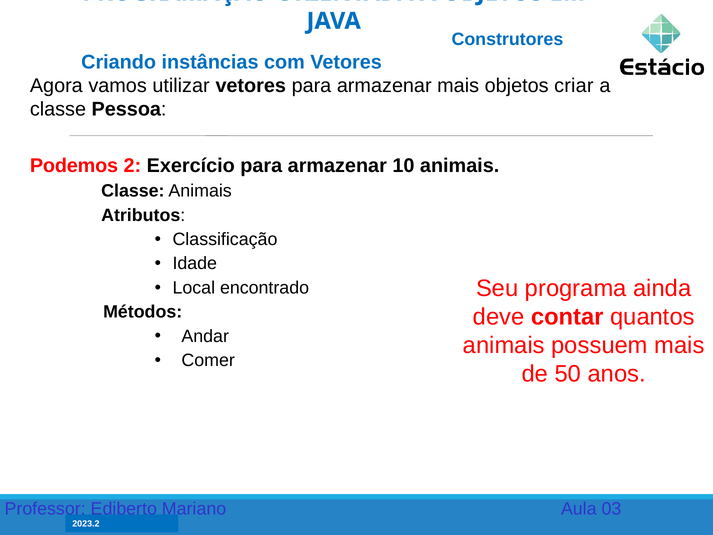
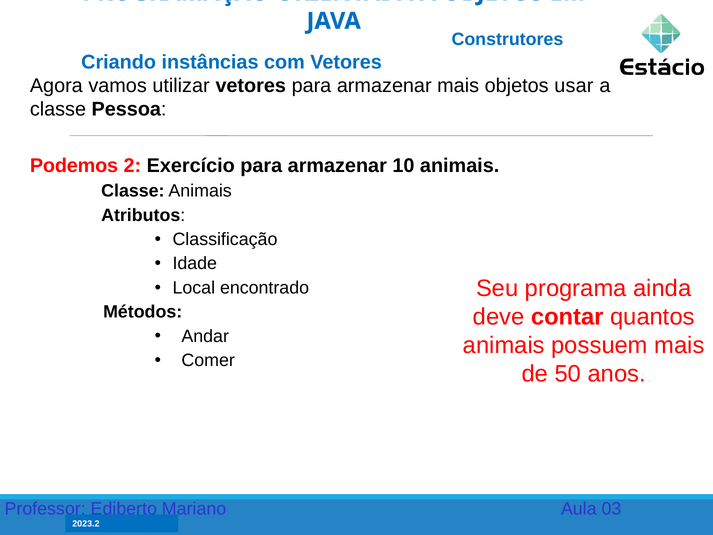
criar: criar -> usar (574, 85)
